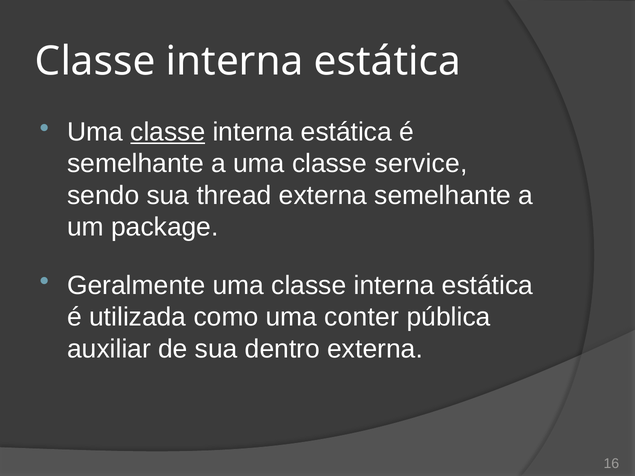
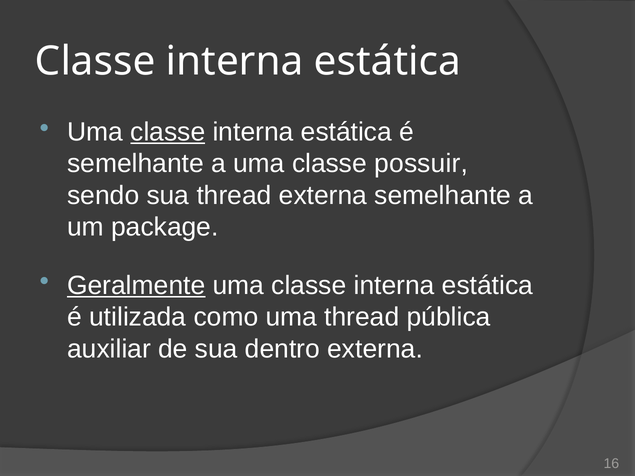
service: service -> possuir (421, 164)
Geralmente underline: none -> present (136, 285)
uma conter: conter -> thread (362, 317)
